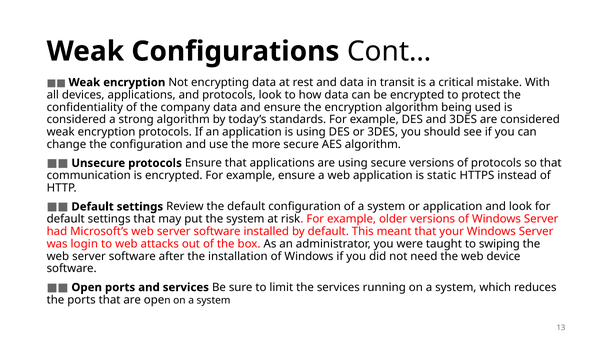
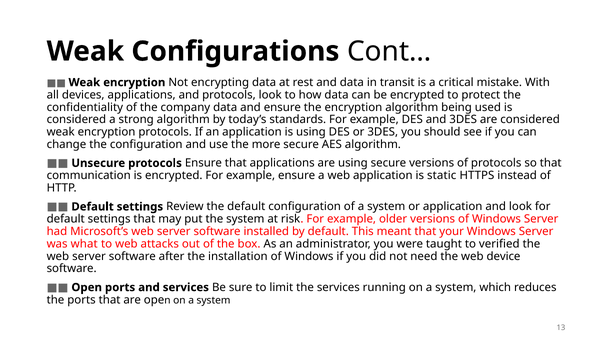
login: login -> what (84, 244)
swiping: swiping -> verified (499, 244)
